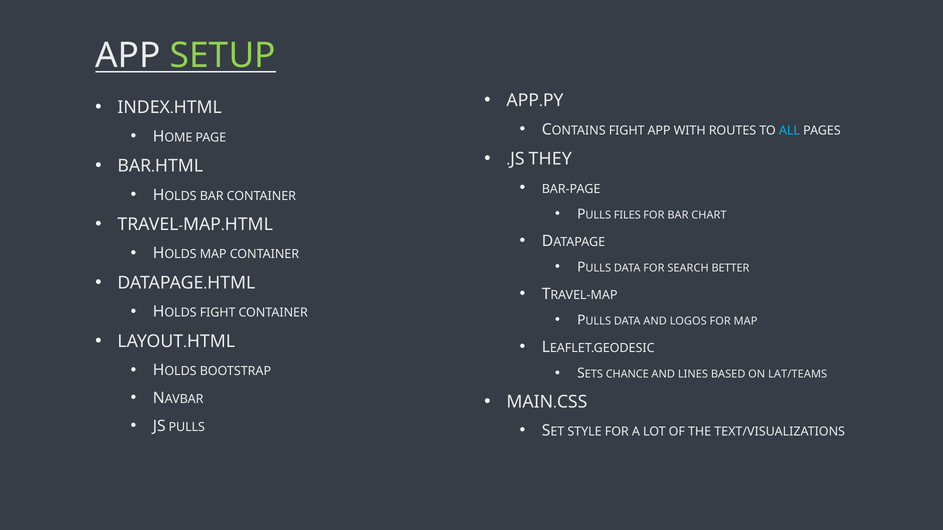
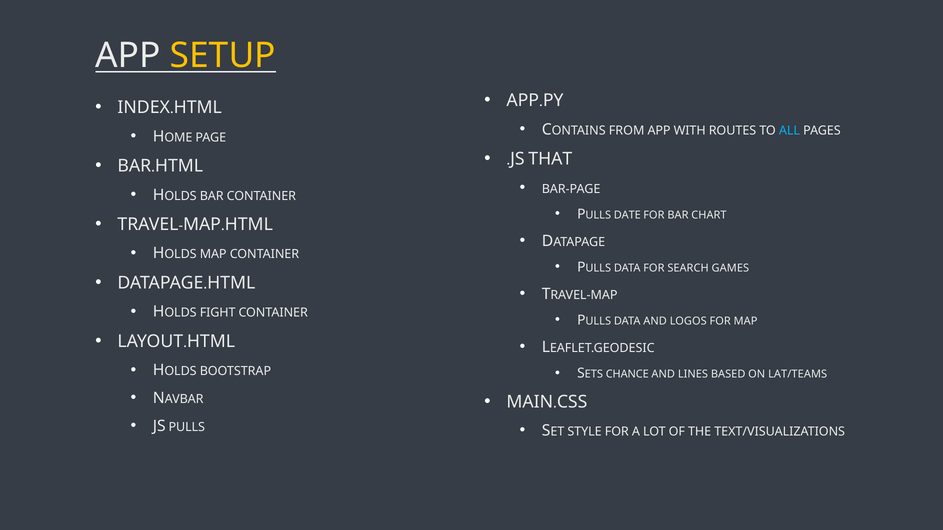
SETUP colour: light green -> yellow (223, 56)
CONTAINS FIGHT: FIGHT -> FROM (627, 131)
THEY: THEY -> THAT (550, 159)
FILES: FILES -> DATE (627, 215)
BETTER: BETTER -> GAMES (730, 268)
